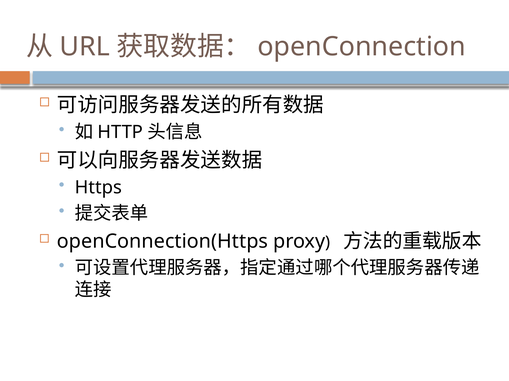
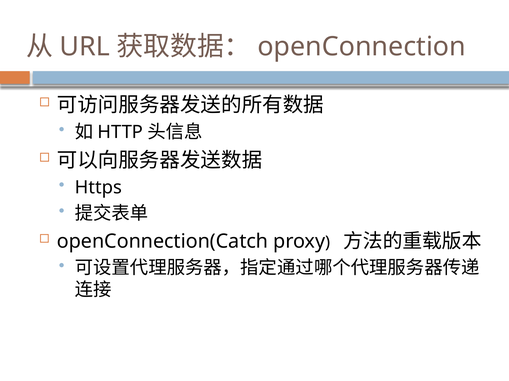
openConnection(Https: openConnection(Https -> openConnection(Catch (163, 242)
